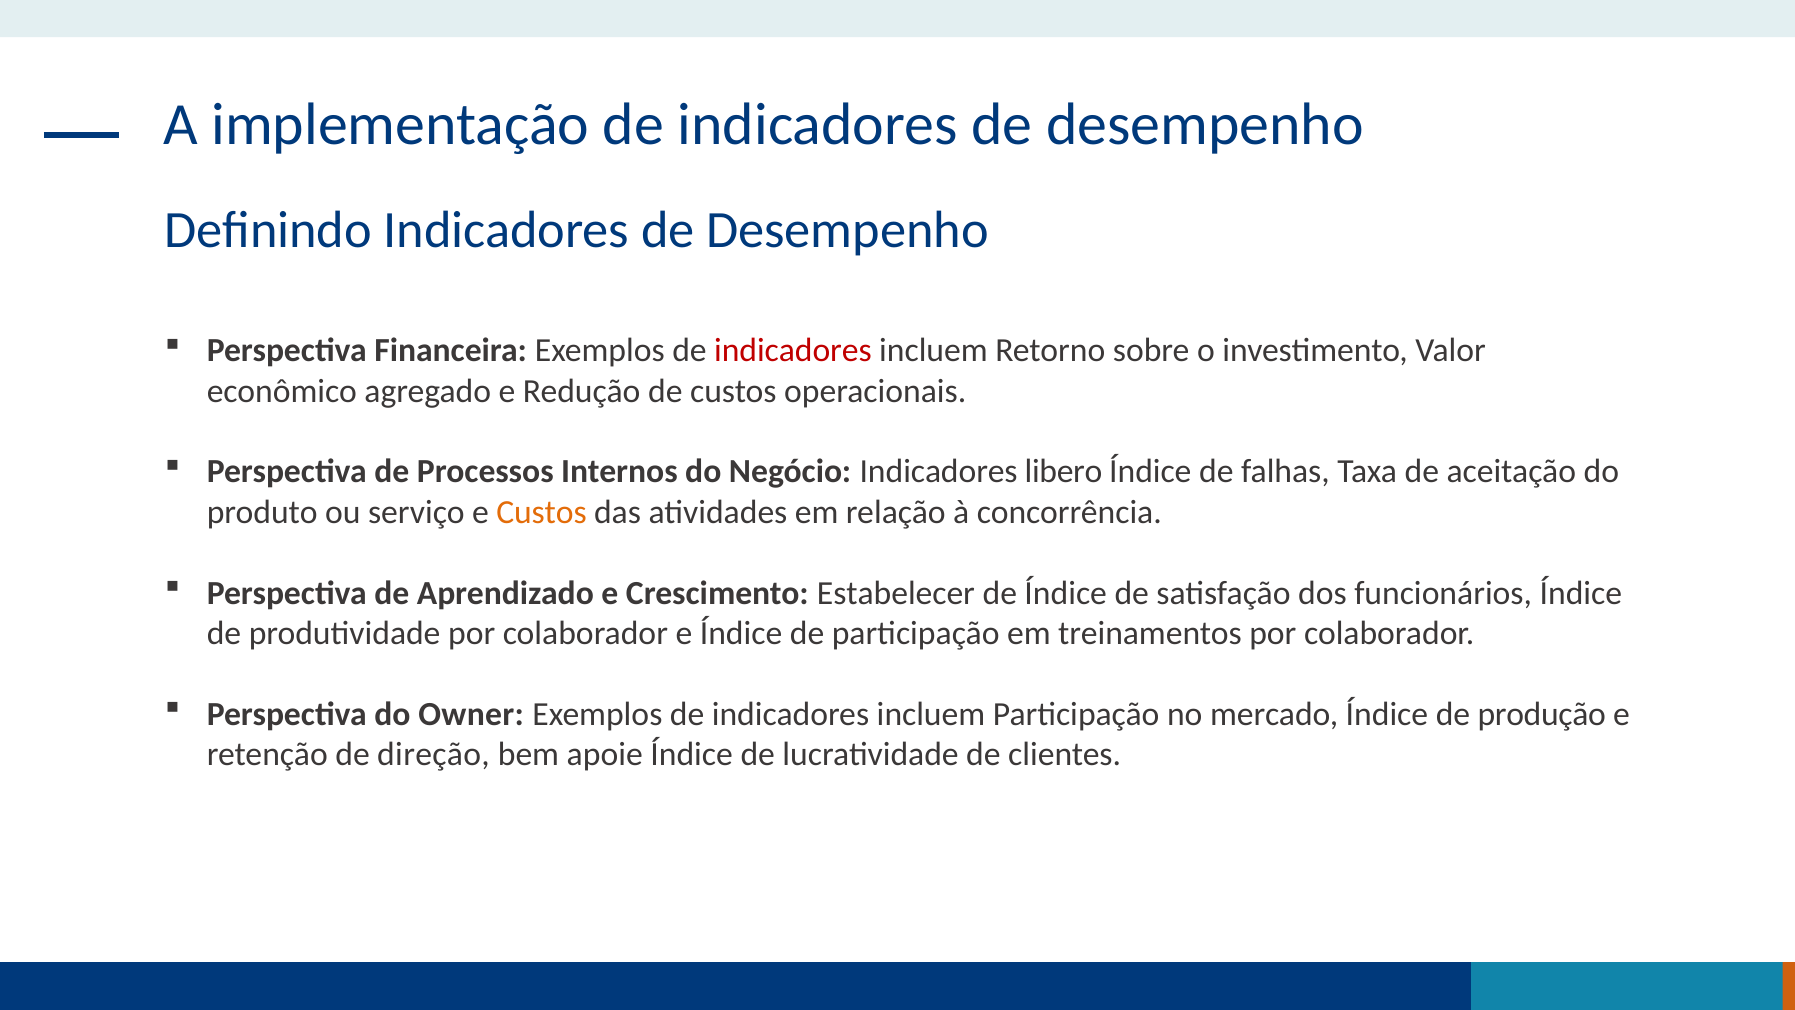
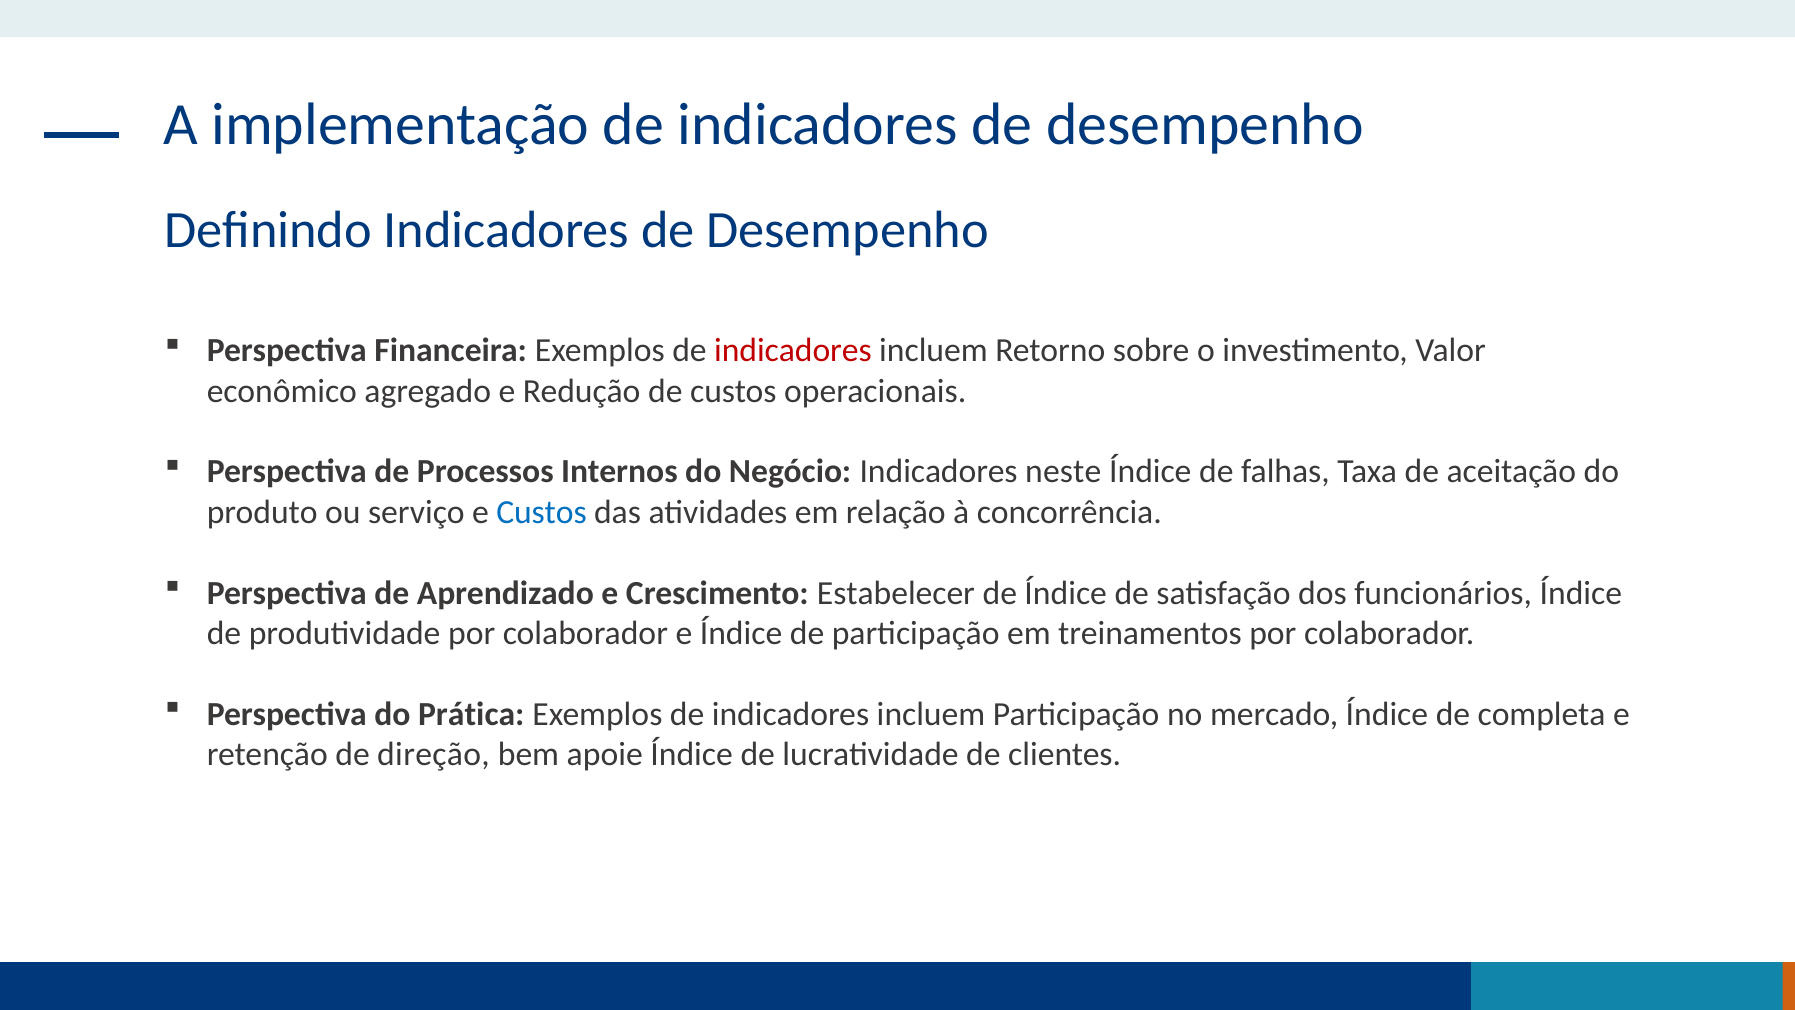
libero: libero -> neste (1063, 472)
Custos colour: orange -> blue (541, 512)
Owner: Owner -> Prática (471, 714)
produção: produção -> completa (1542, 714)
